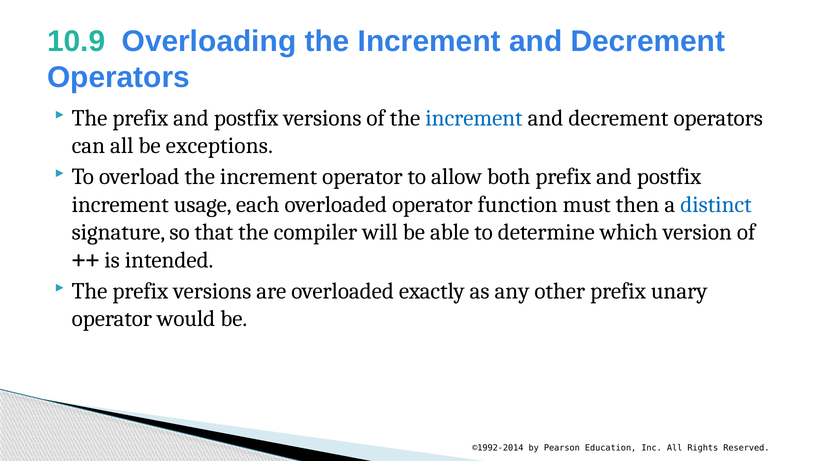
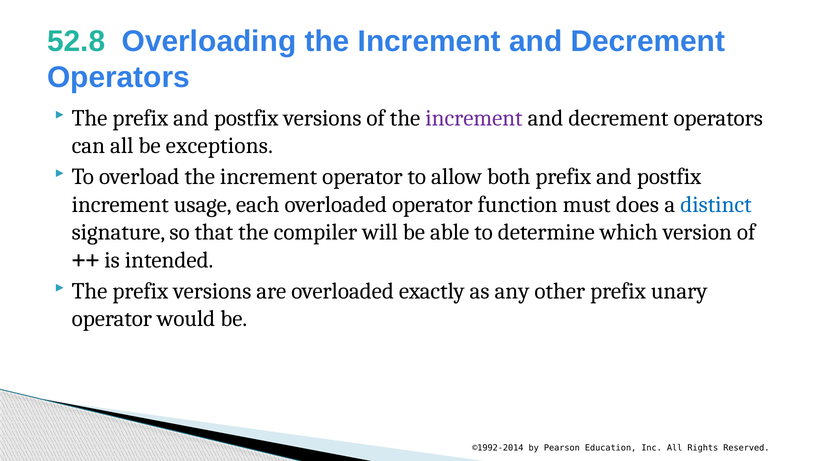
10.9: 10.9 -> 52.8 (76, 42)
increment colour: blue -> purple (474, 118)
then: then -> does (637, 205)
